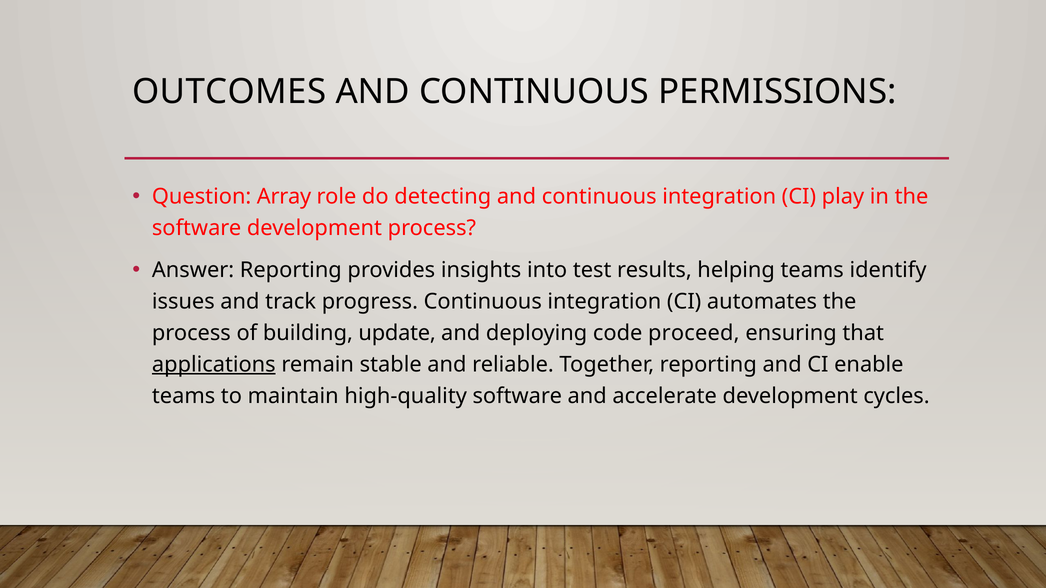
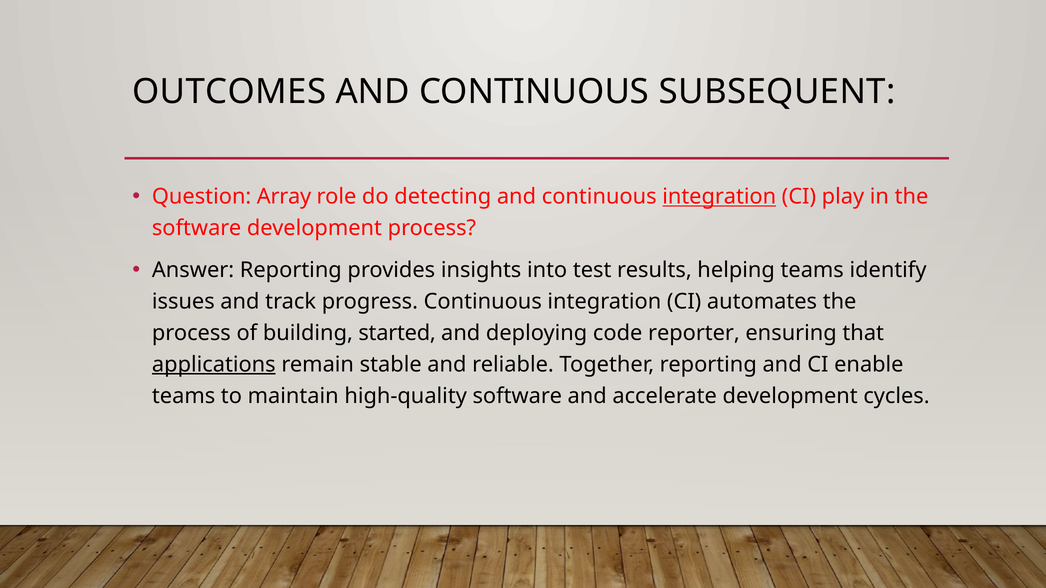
PERMISSIONS: PERMISSIONS -> SUBSEQUENT (777, 92)
integration underline: none -> present (719, 197)
update: update -> started (397, 333)
proceed: proceed -> reporter (694, 333)
